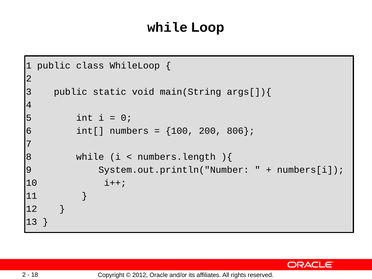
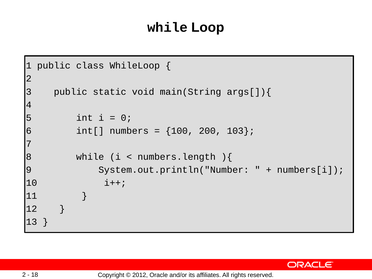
806: 806 -> 103 (241, 131)
